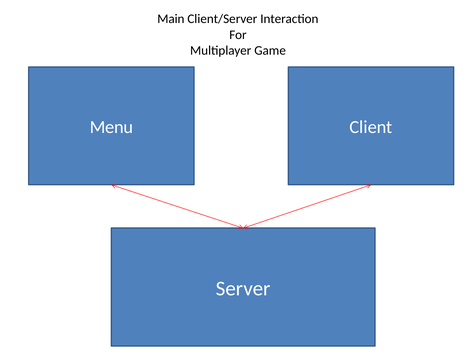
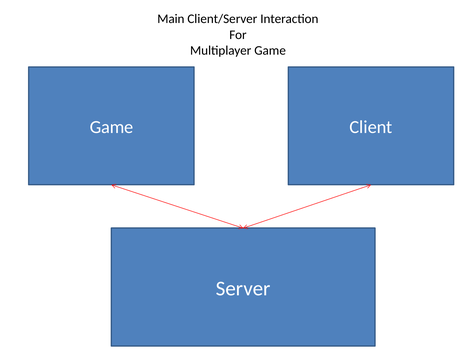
Menu: Menu -> Game (111, 127)
